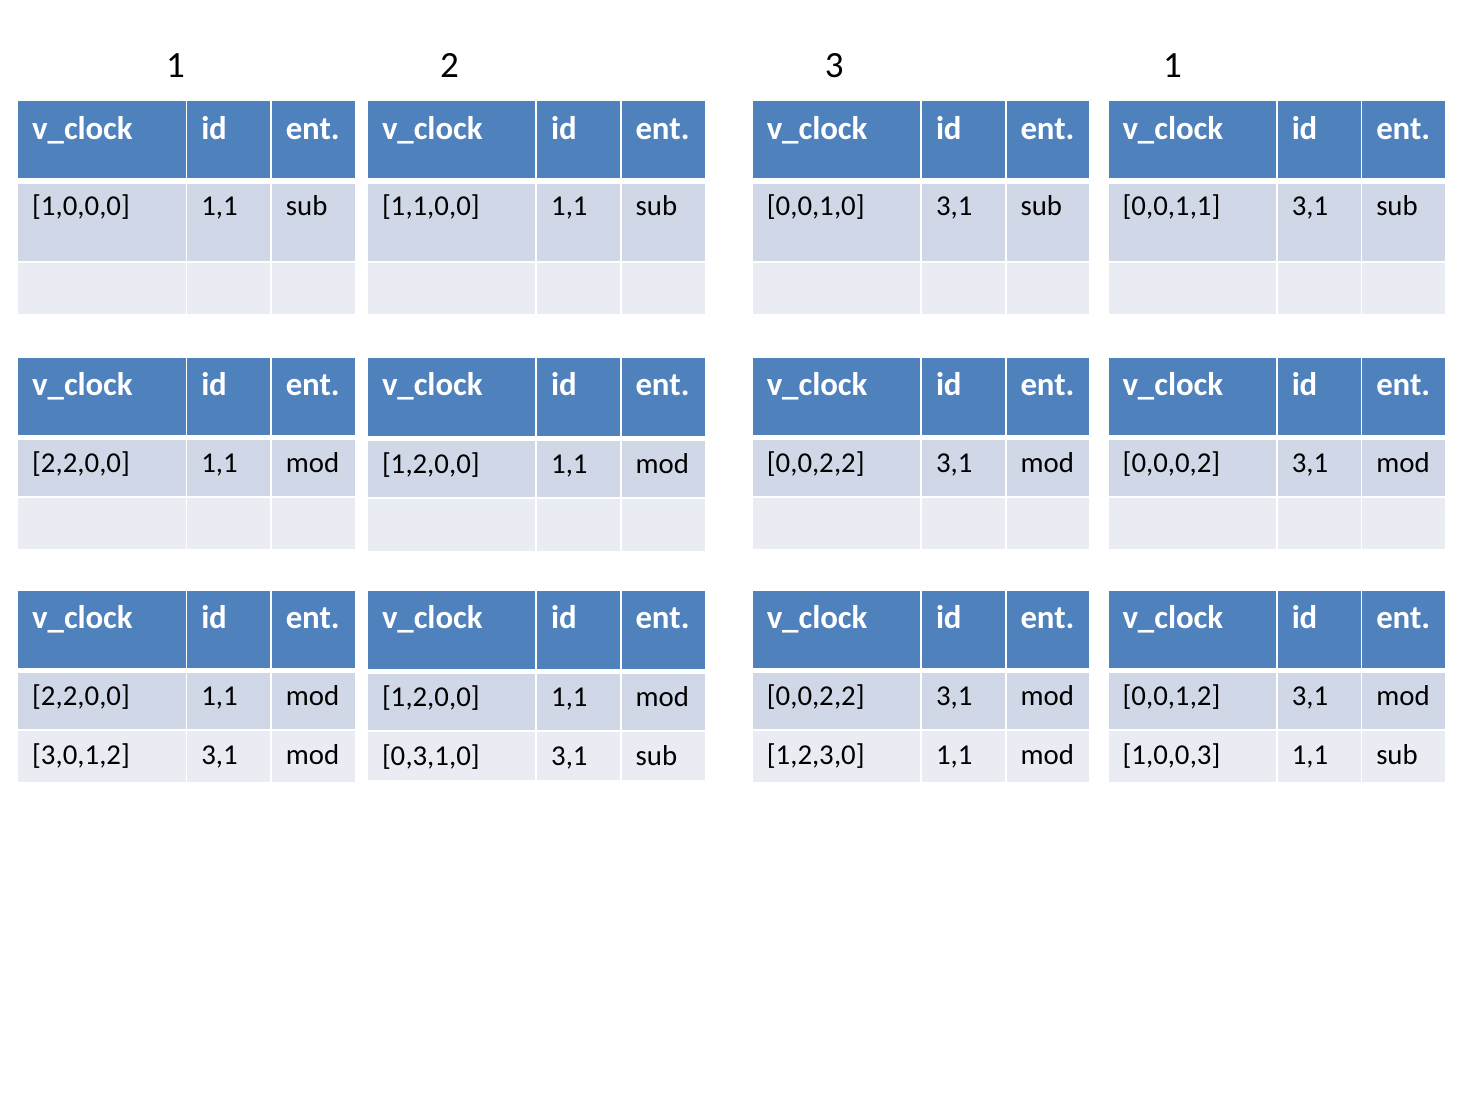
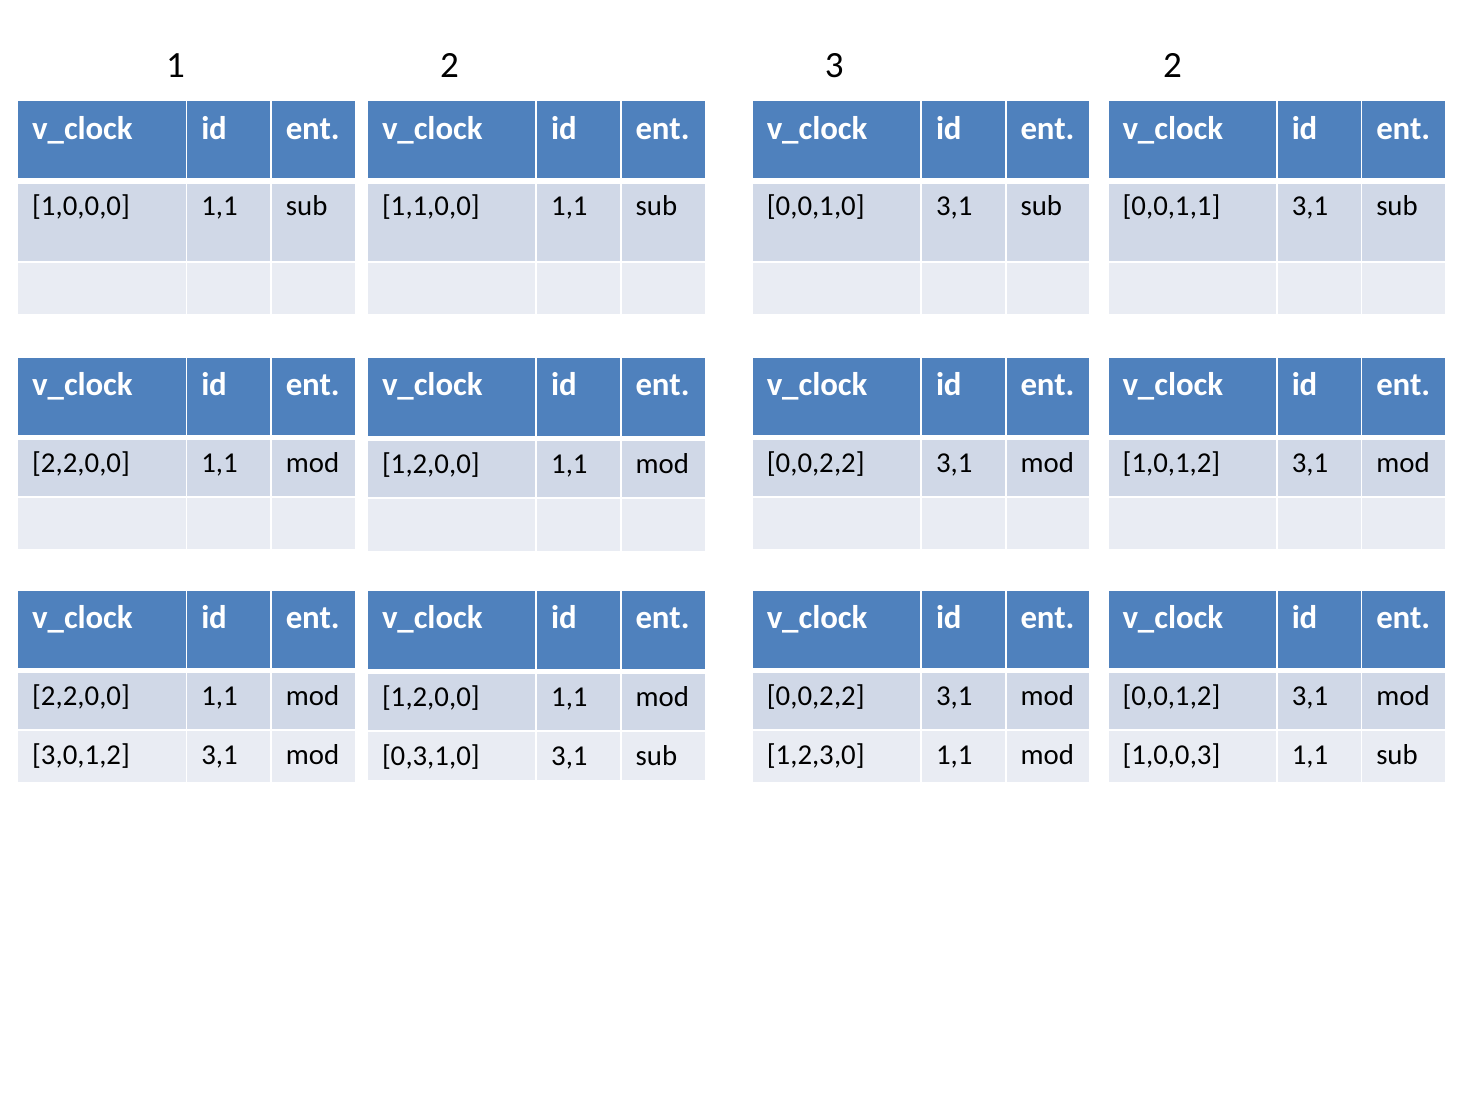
3 1: 1 -> 2 (1173, 65)
0,0,0,2: 0,0,0,2 -> 1,0,1,2 (1172, 463)
